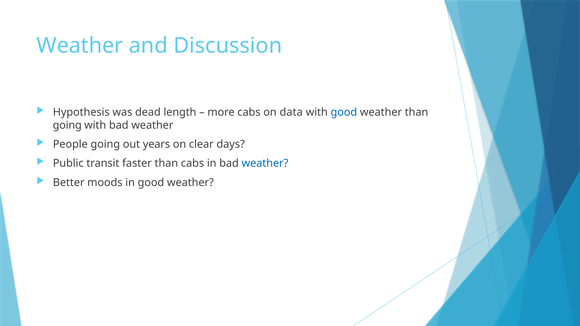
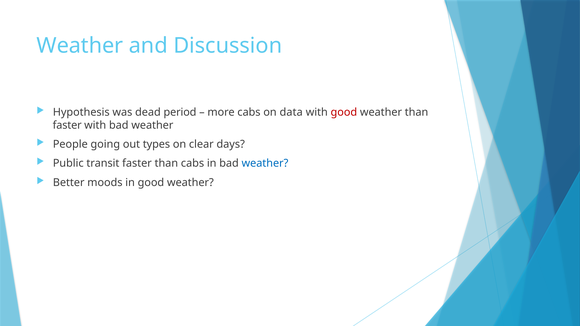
length: length -> period (180, 112)
good colour: blue -> red (344, 112)
going: going -> faster (67, 125)
years: years -> types (156, 144)
